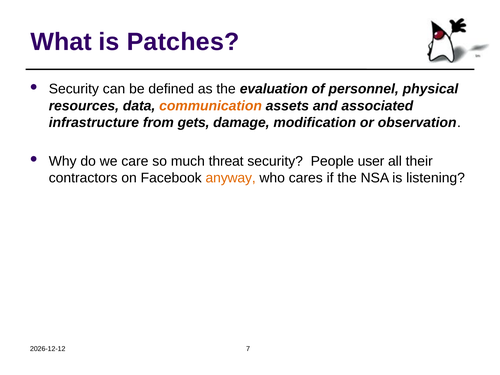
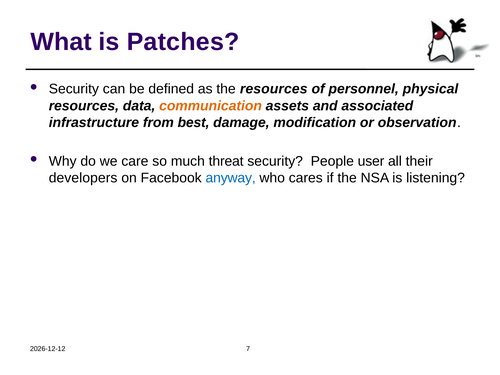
the evaluation: evaluation -> resources (274, 89)
gets: gets -> best (194, 122)
contractors: contractors -> developers (83, 178)
anyway colour: orange -> blue (231, 178)
